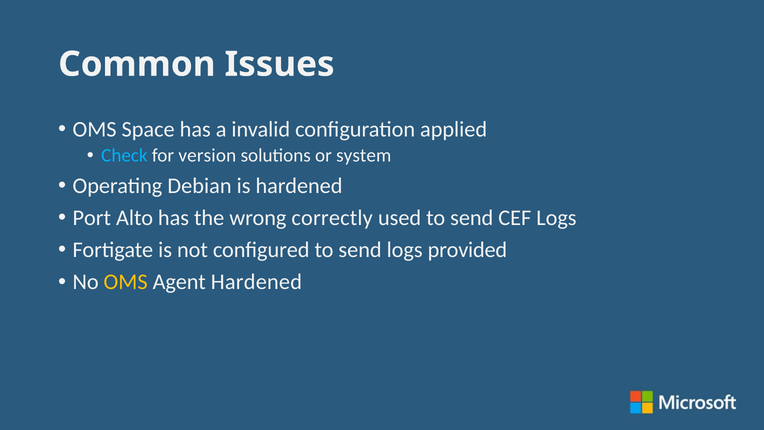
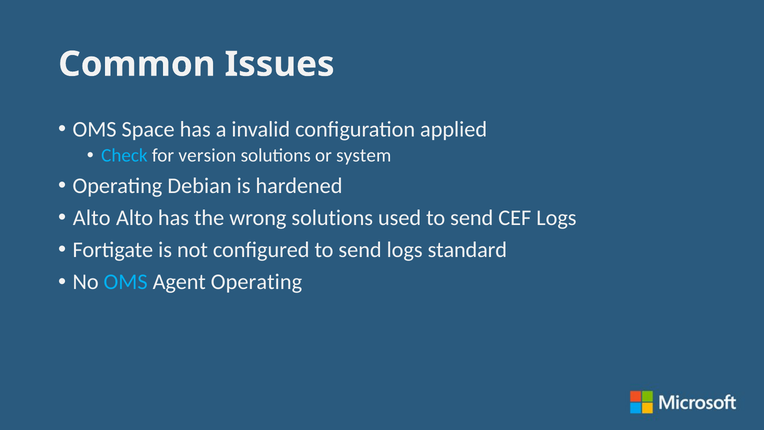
Port: Port -> Alto (92, 218)
wrong correctly: correctly -> solutions (332, 218)
provided: provided -> standard (467, 250)
OMS colour: yellow -> light blue (126, 282)
Agent Hardened: Hardened -> Operating (256, 282)
